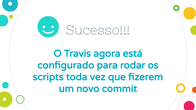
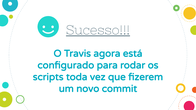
Sucesso underline: none -> present (98, 30)
